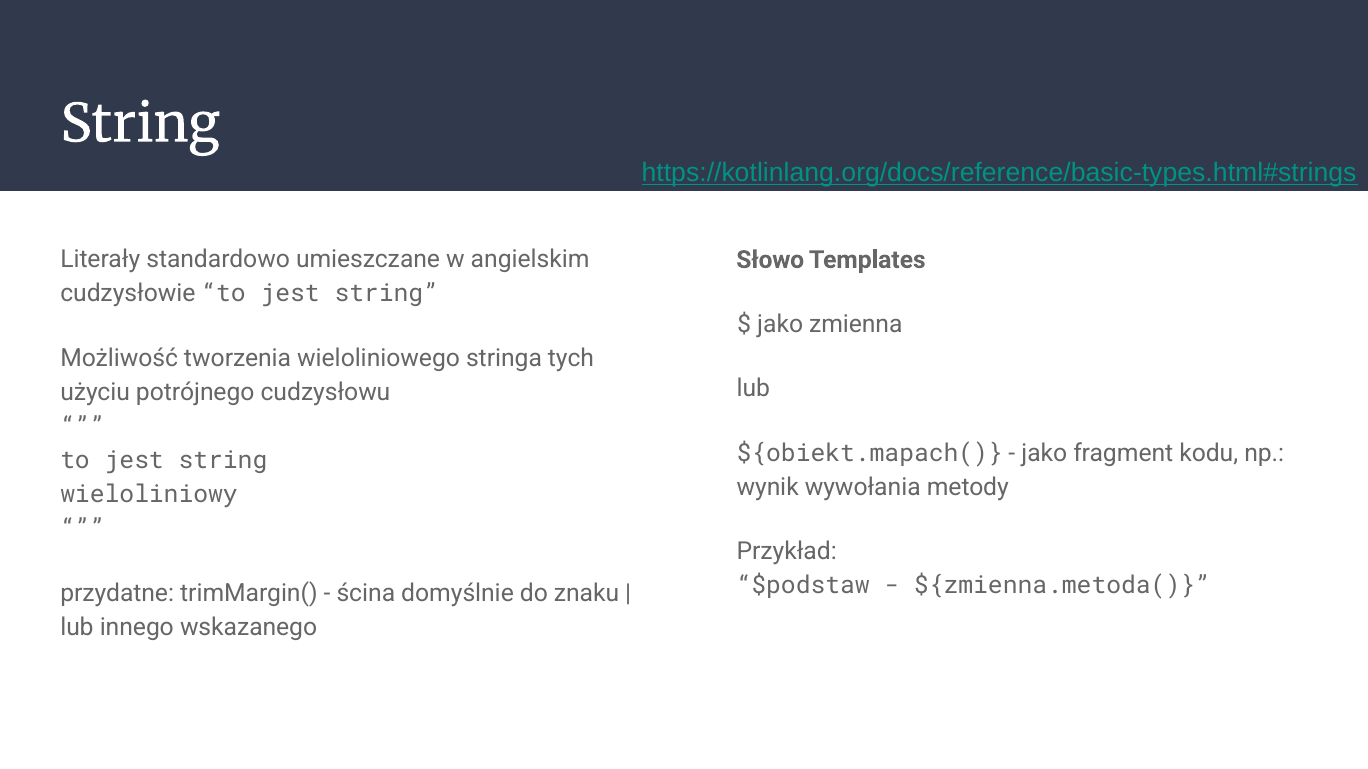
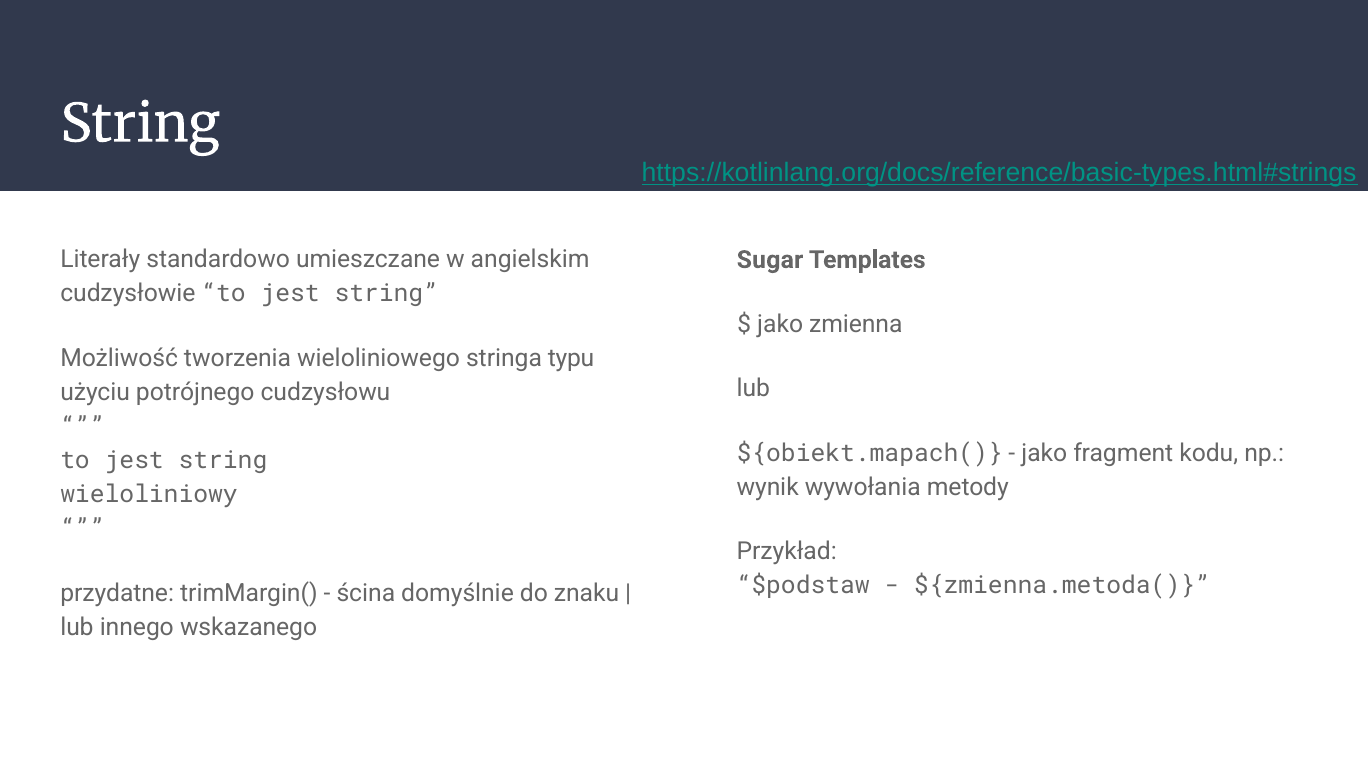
Słowo: Słowo -> Sugar (770, 260)
tych: tych -> typu (571, 359)
